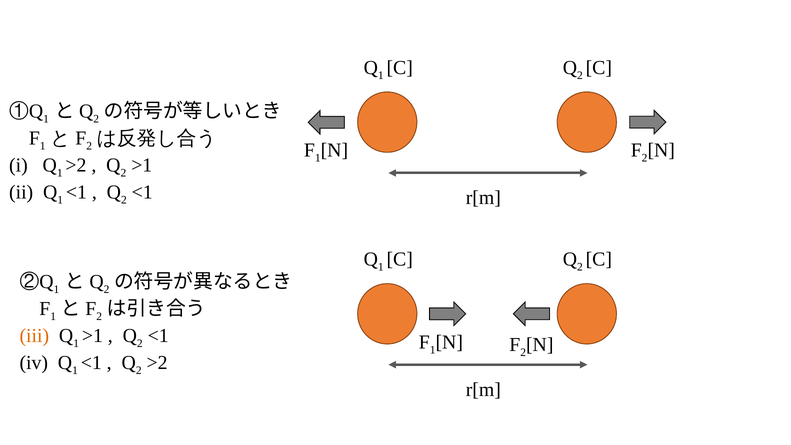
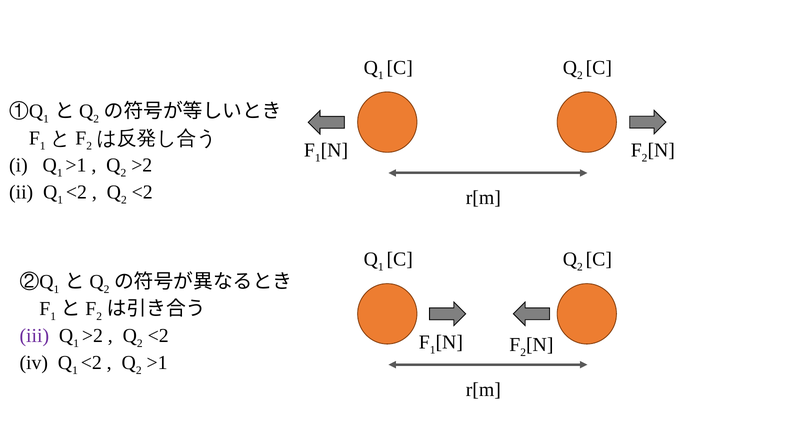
>2: >2 -> >1 (76, 165)
>1: >1 -> >2 (142, 165)
<1: <1 -> <2 (76, 192)
<1: <1 -> <2 (142, 192)
iii colour: orange -> purple (34, 336)
>1: >1 -> >2 (92, 336)
<1: <1 -> <2 (158, 336)
<1: <1 -> <2 (91, 363)
>2: >2 -> >1 (157, 363)
